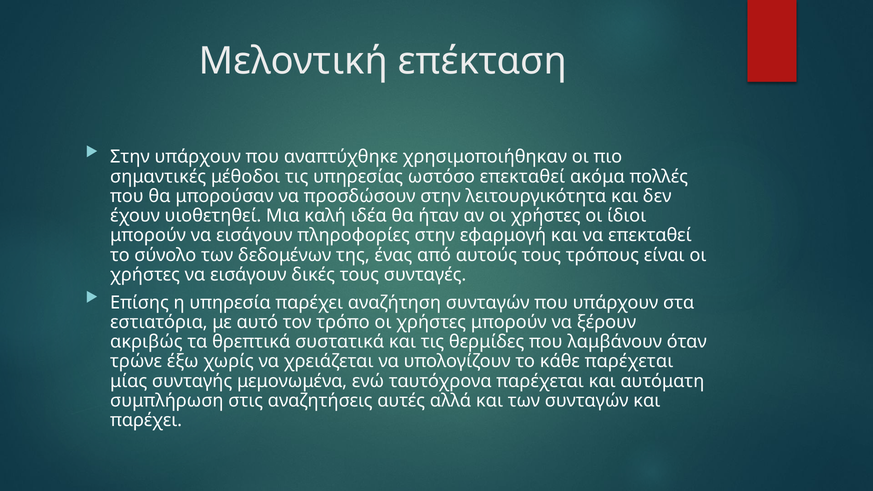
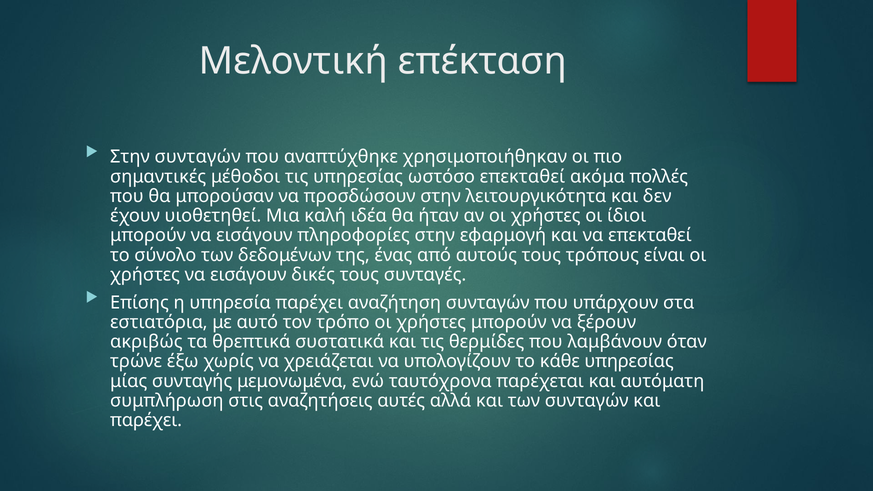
Στην υπάρχουν: υπάρχουν -> συνταγών (198, 157)
κάθε παρέχεται: παρέχεται -> υπηρεσίας (629, 362)
